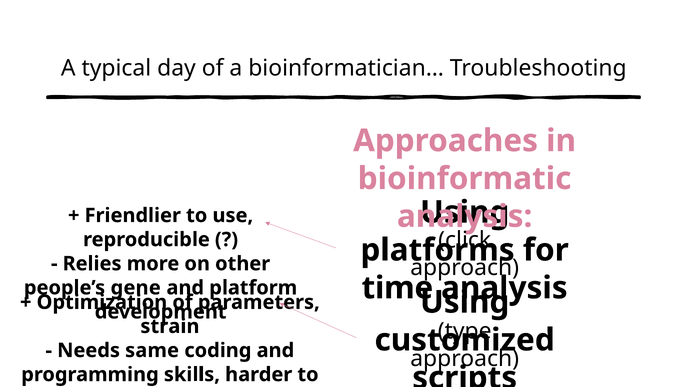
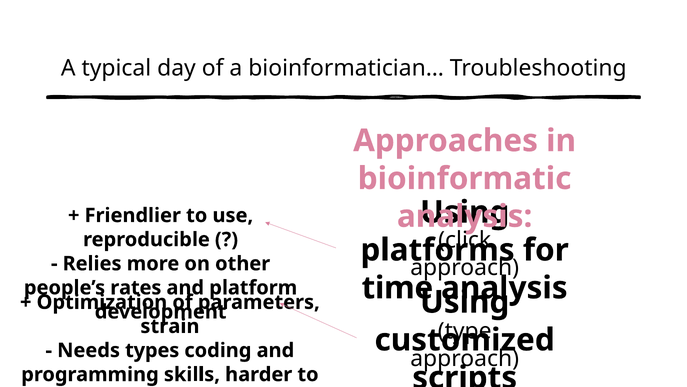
gene: gene -> rates (136, 287)
same: same -> types (152, 350)
